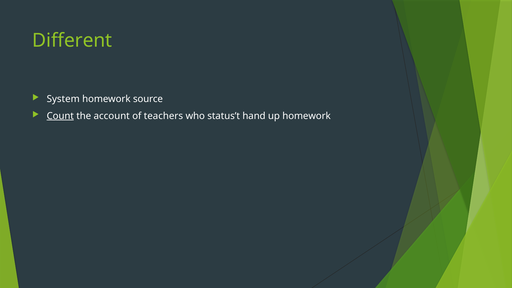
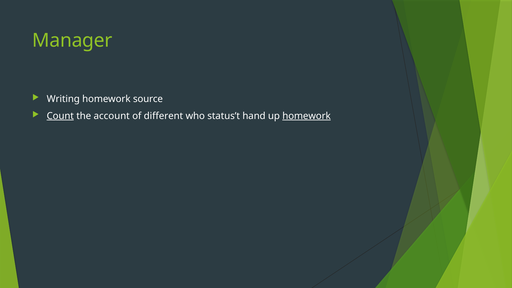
Different: Different -> Manager (72, 40)
System: System -> Writing (63, 99)
teachers: teachers -> different (163, 116)
homework underline: none -> present (307, 116)
